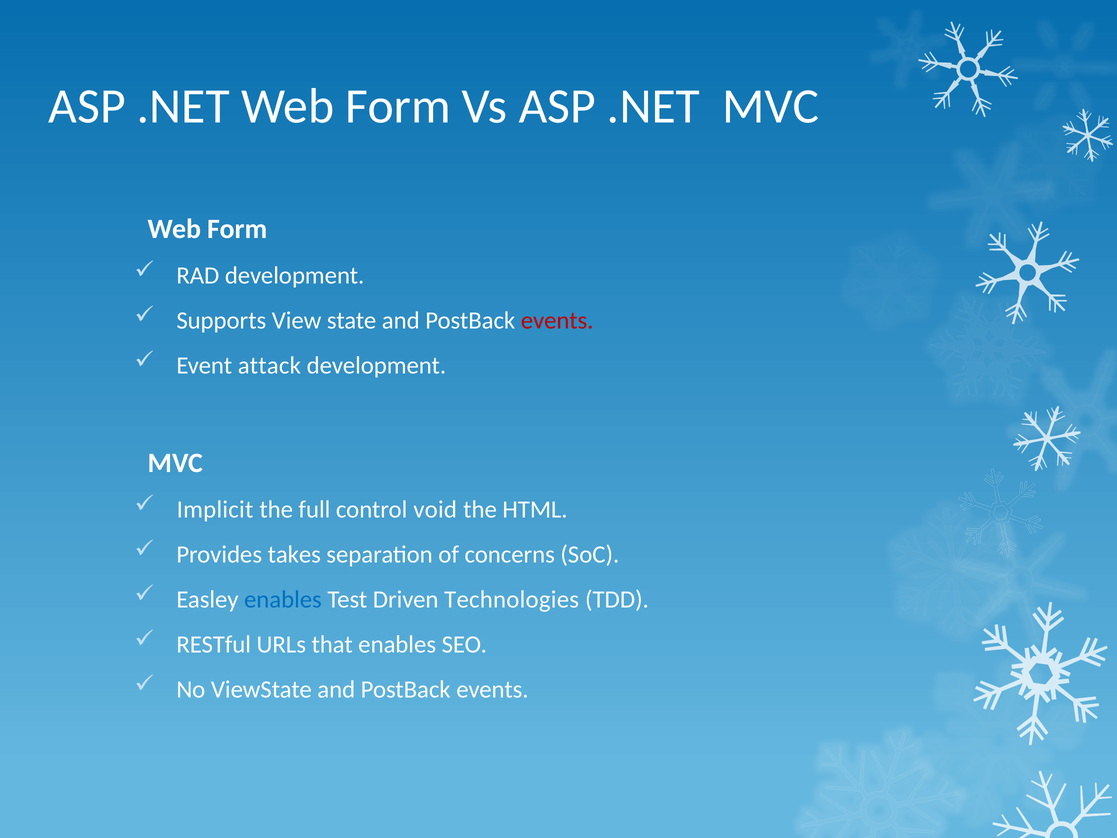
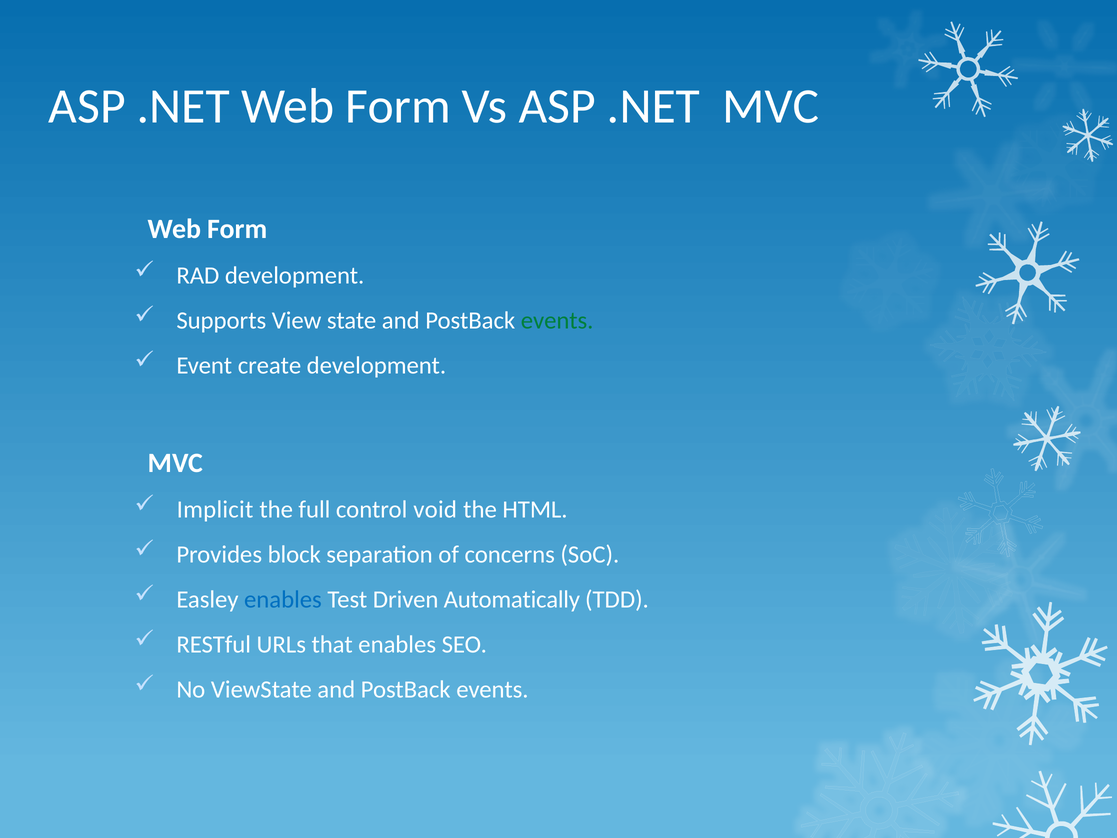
events colour: red -> green (557, 321)
attack: attack -> create (269, 366)
takes: takes -> block (294, 554)
Technologies: Technologies -> Automatically (512, 599)
